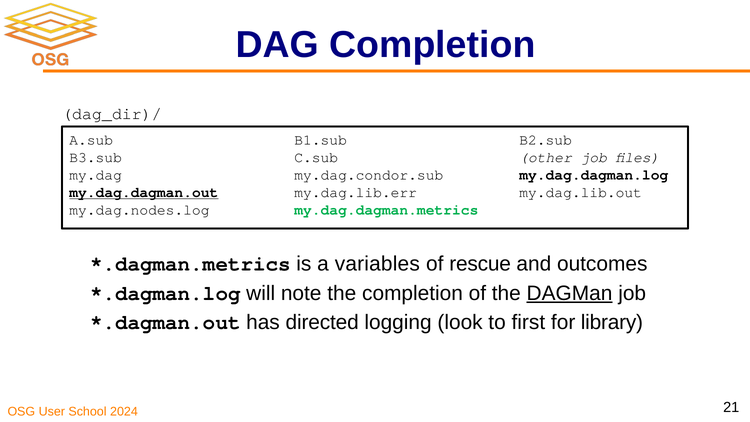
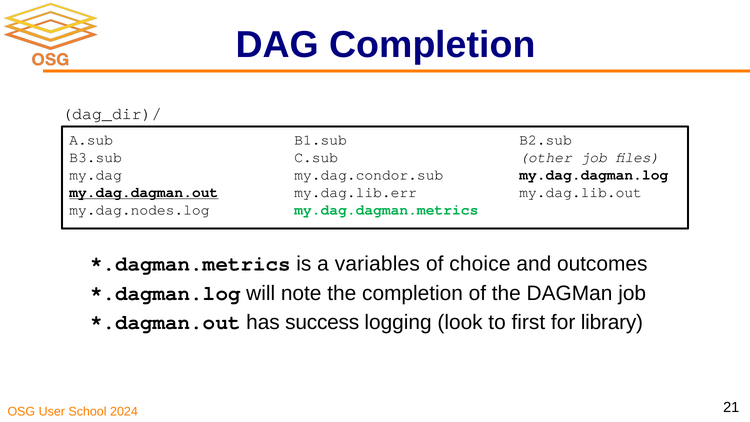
rescue: rescue -> choice (480, 264)
DAGMan underline: present -> none (569, 293)
directed: directed -> success (322, 322)
